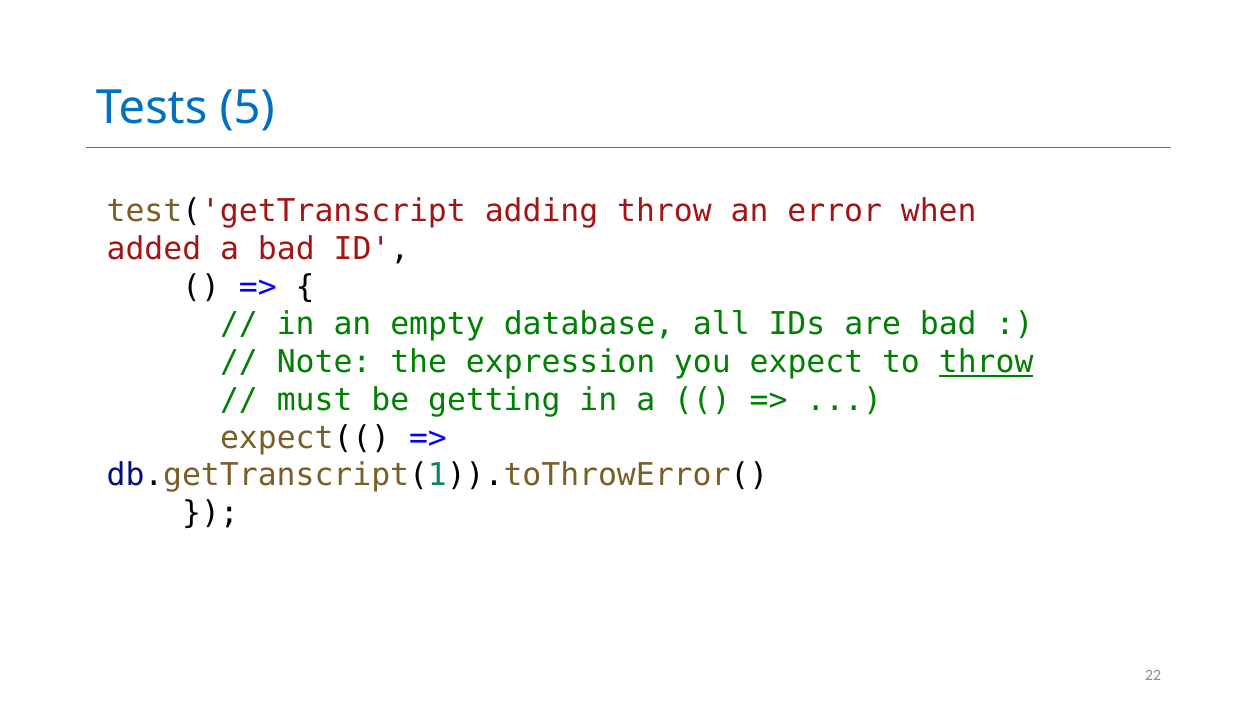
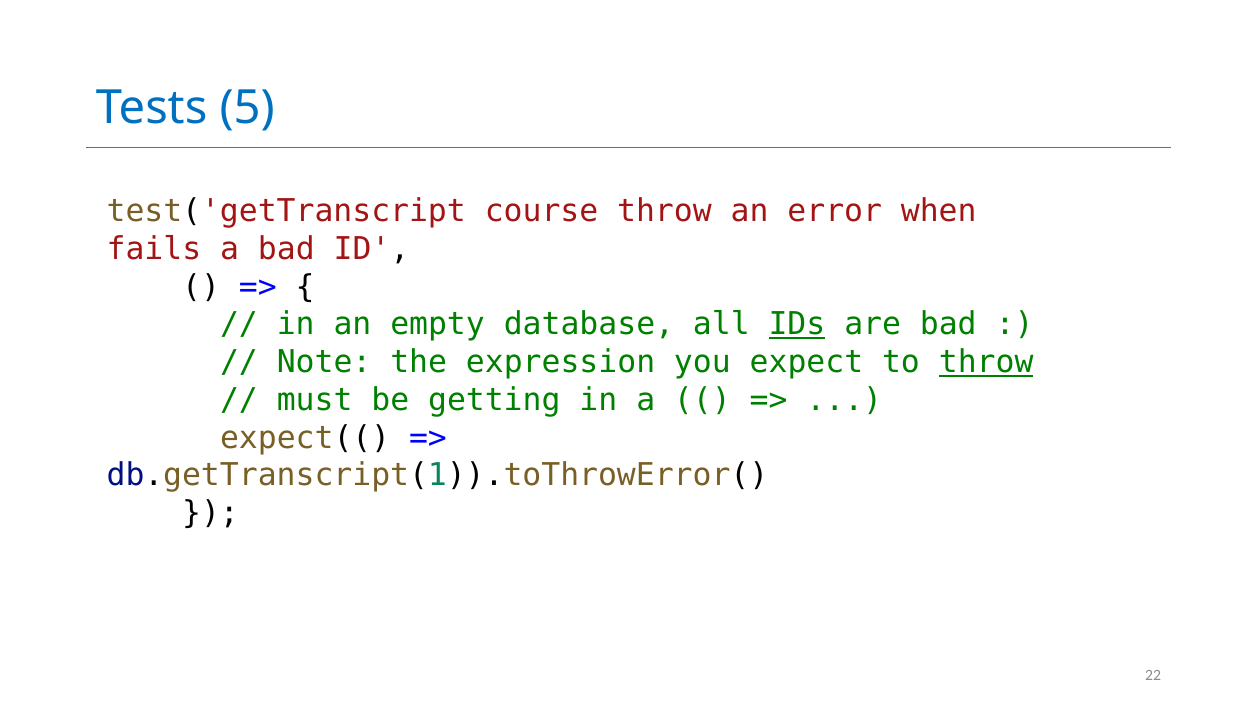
adding: adding -> course (542, 211)
added: added -> fails (154, 249)
IDs underline: none -> present (797, 325)
